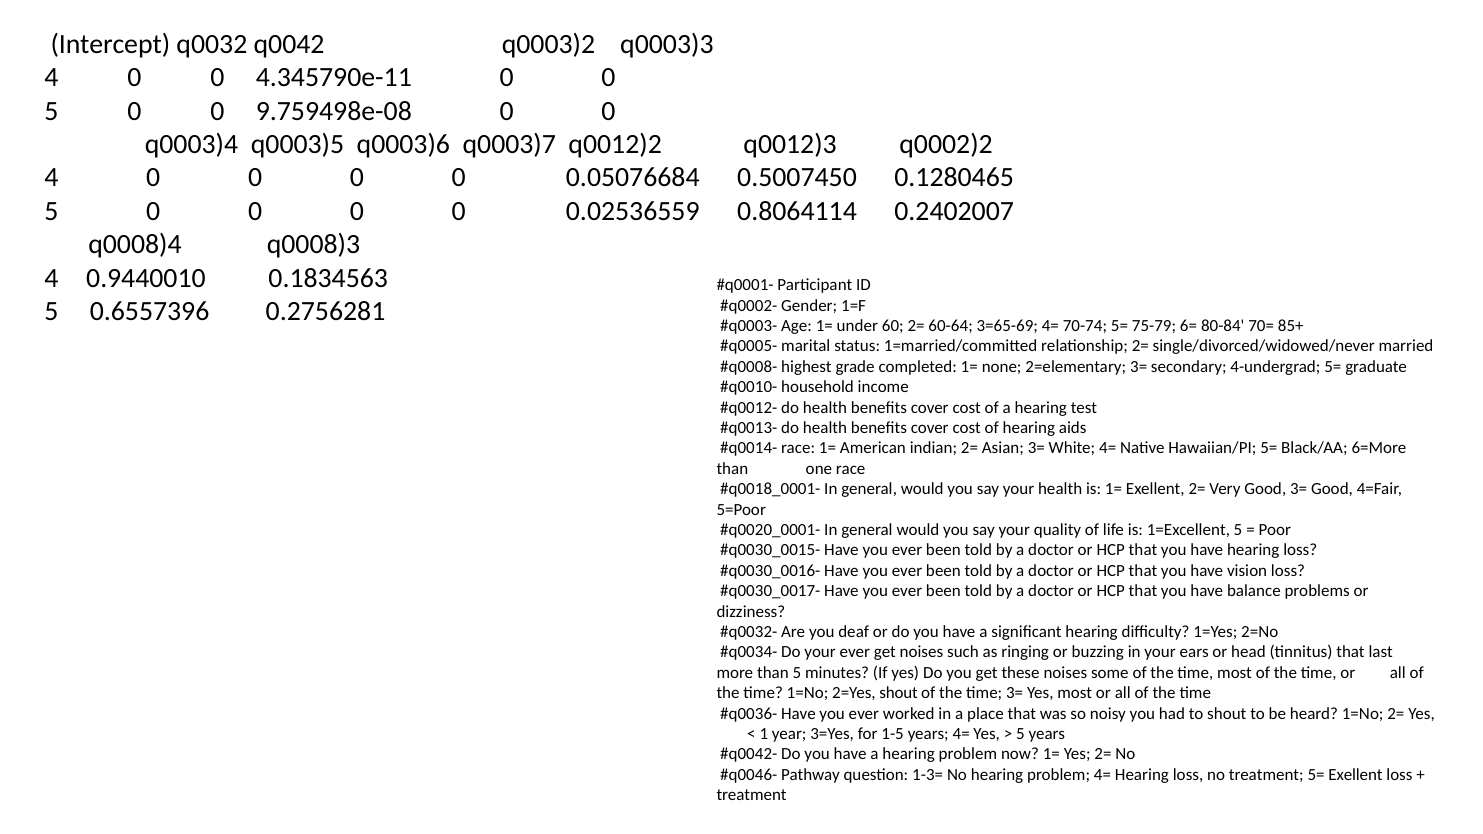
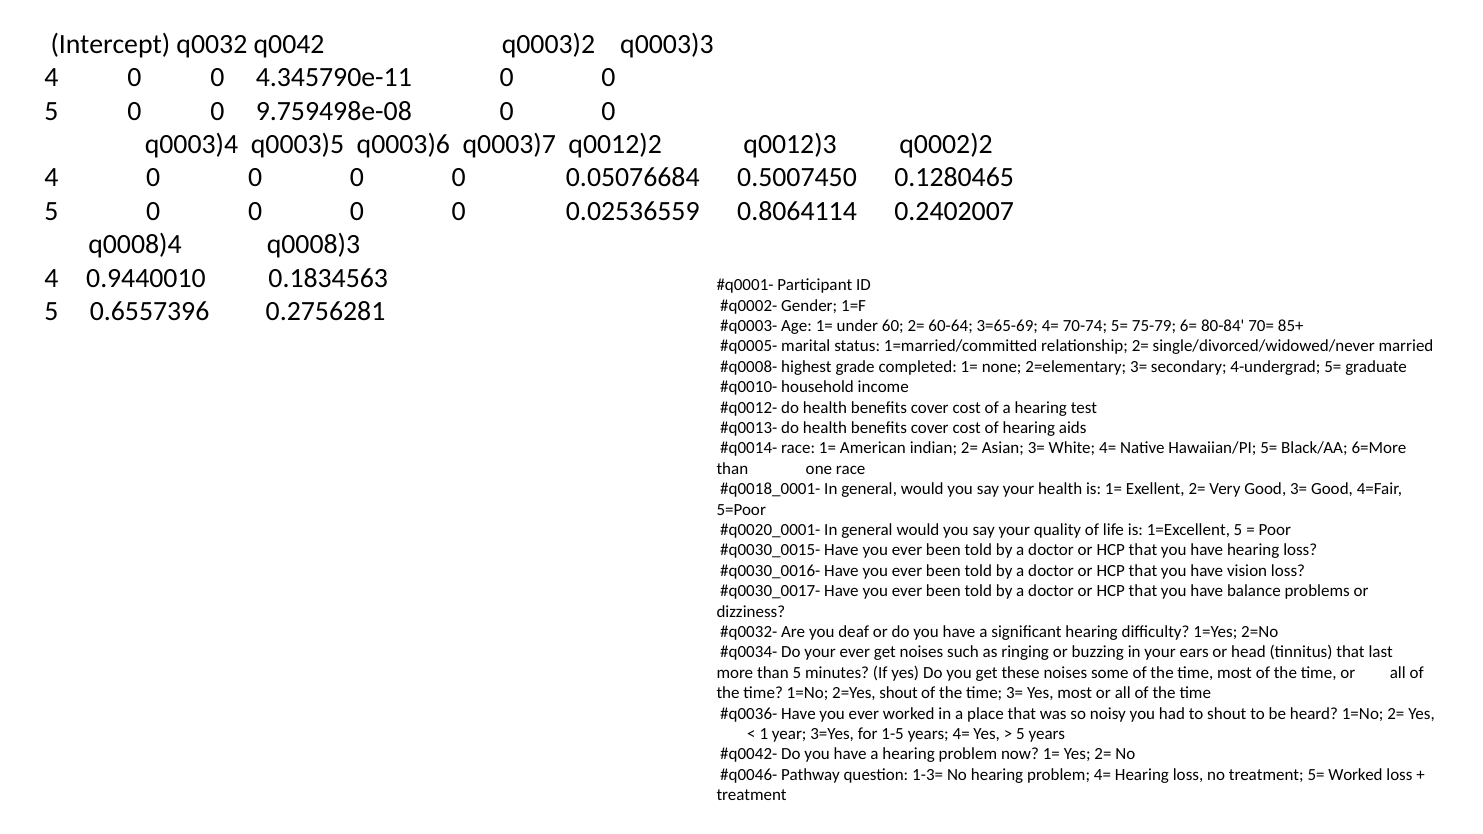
5= Exellent: Exellent -> Worked (1356, 775)
